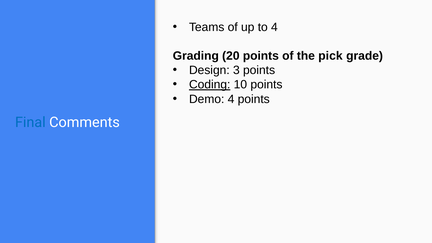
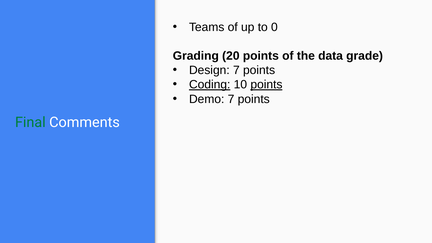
to 4: 4 -> 0 (274, 27)
pick: pick -> data (331, 56)
Design 3: 3 -> 7 (236, 70)
points underline: none -> present (266, 85)
Demo 4: 4 -> 7 (231, 99)
Final colour: blue -> green (30, 122)
